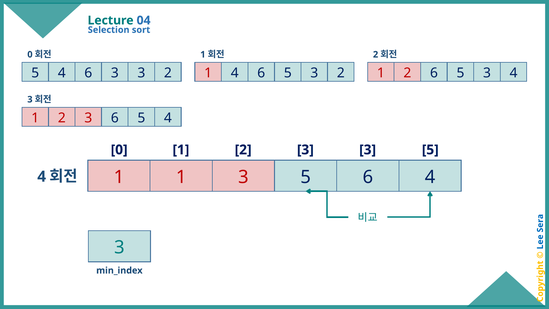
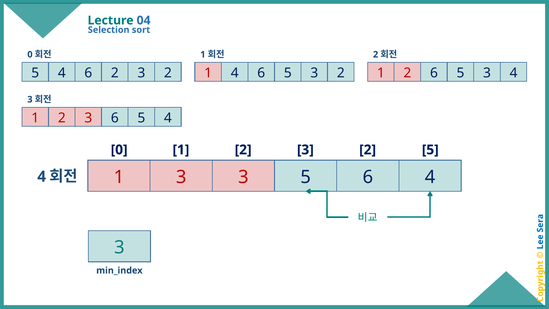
6 3: 3 -> 2 (115, 73)
1 2 3 3: 3 -> 2 (368, 150)
1 1: 1 -> 3 (181, 177)
